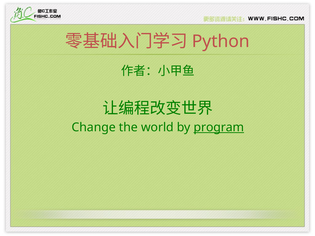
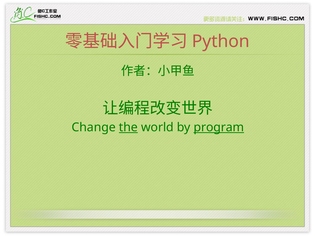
the underline: none -> present (128, 128)
